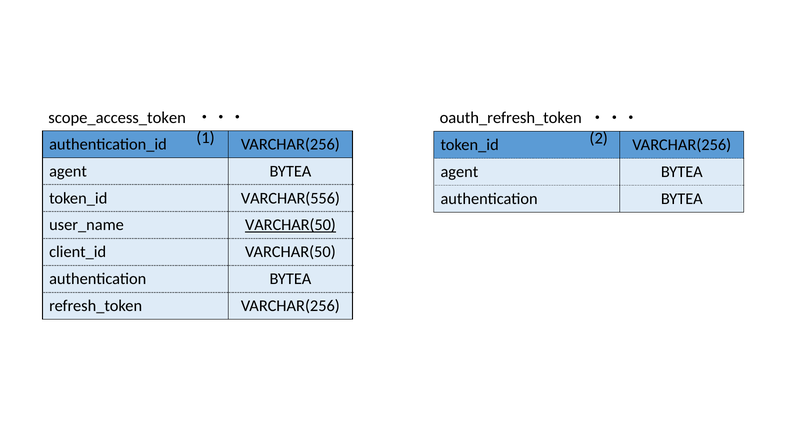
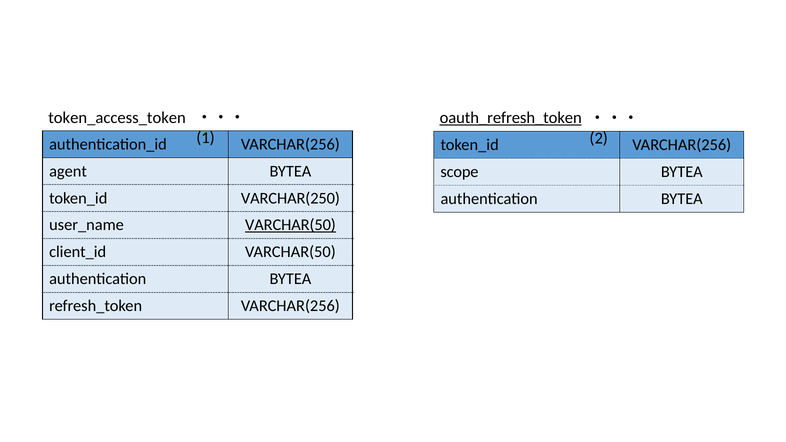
scope_access_token: scope_access_token -> token_access_token (117, 118)
oauth_refresh_token underline: none -> present (511, 118)
agent: agent -> scope (459, 172)
VARCHAR(556: VARCHAR(556 -> VARCHAR(250 (290, 198)
